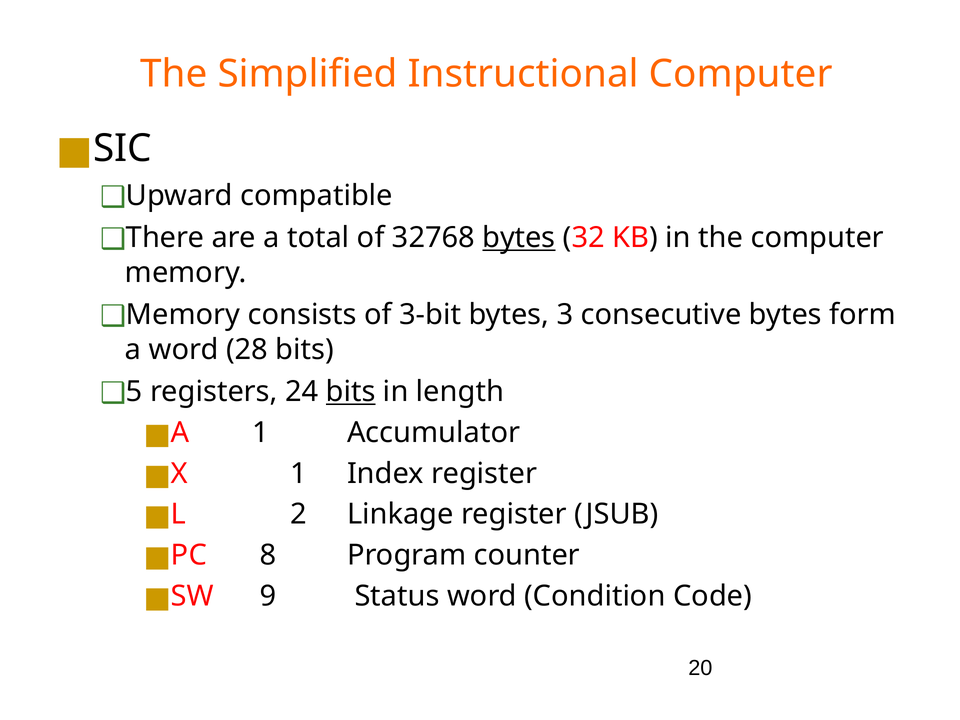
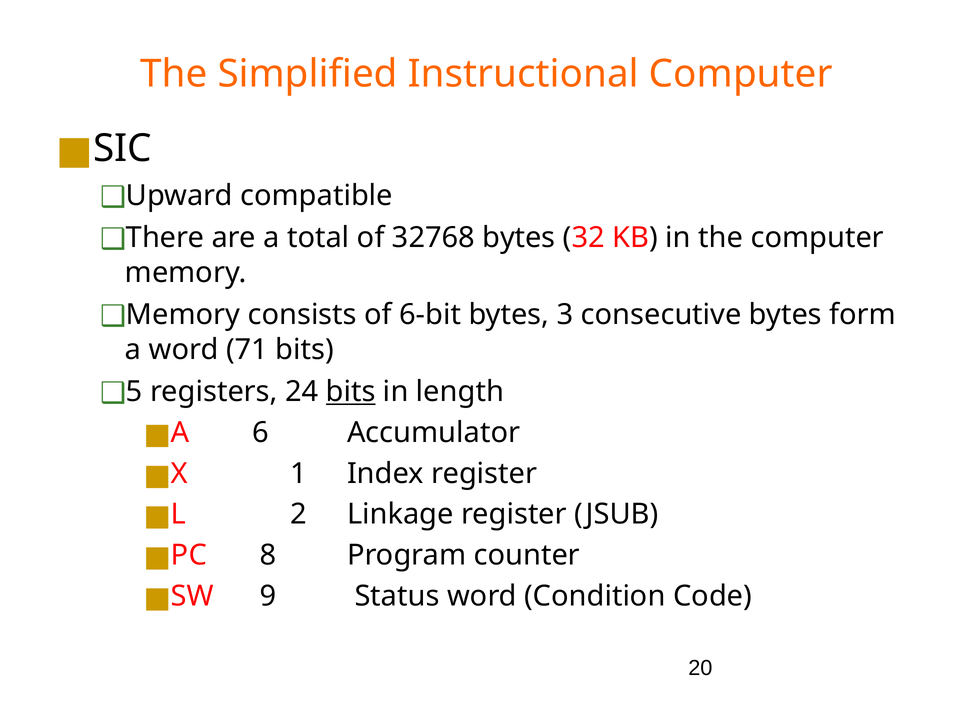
bytes underline: present -> none (519, 238)
3-bit: 3-bit -> 6-bit (430, 315)
28: 28 -> 71 (247, 350)
A 1: 1 -> 6 (261, 433)
